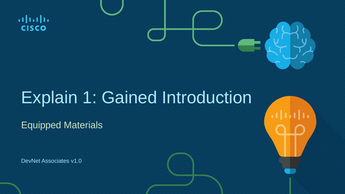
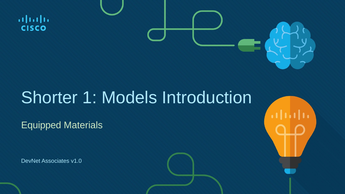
Explain: Explain -> Shorter (49, 98)
Gained: Gained -> Models (129, 98)
